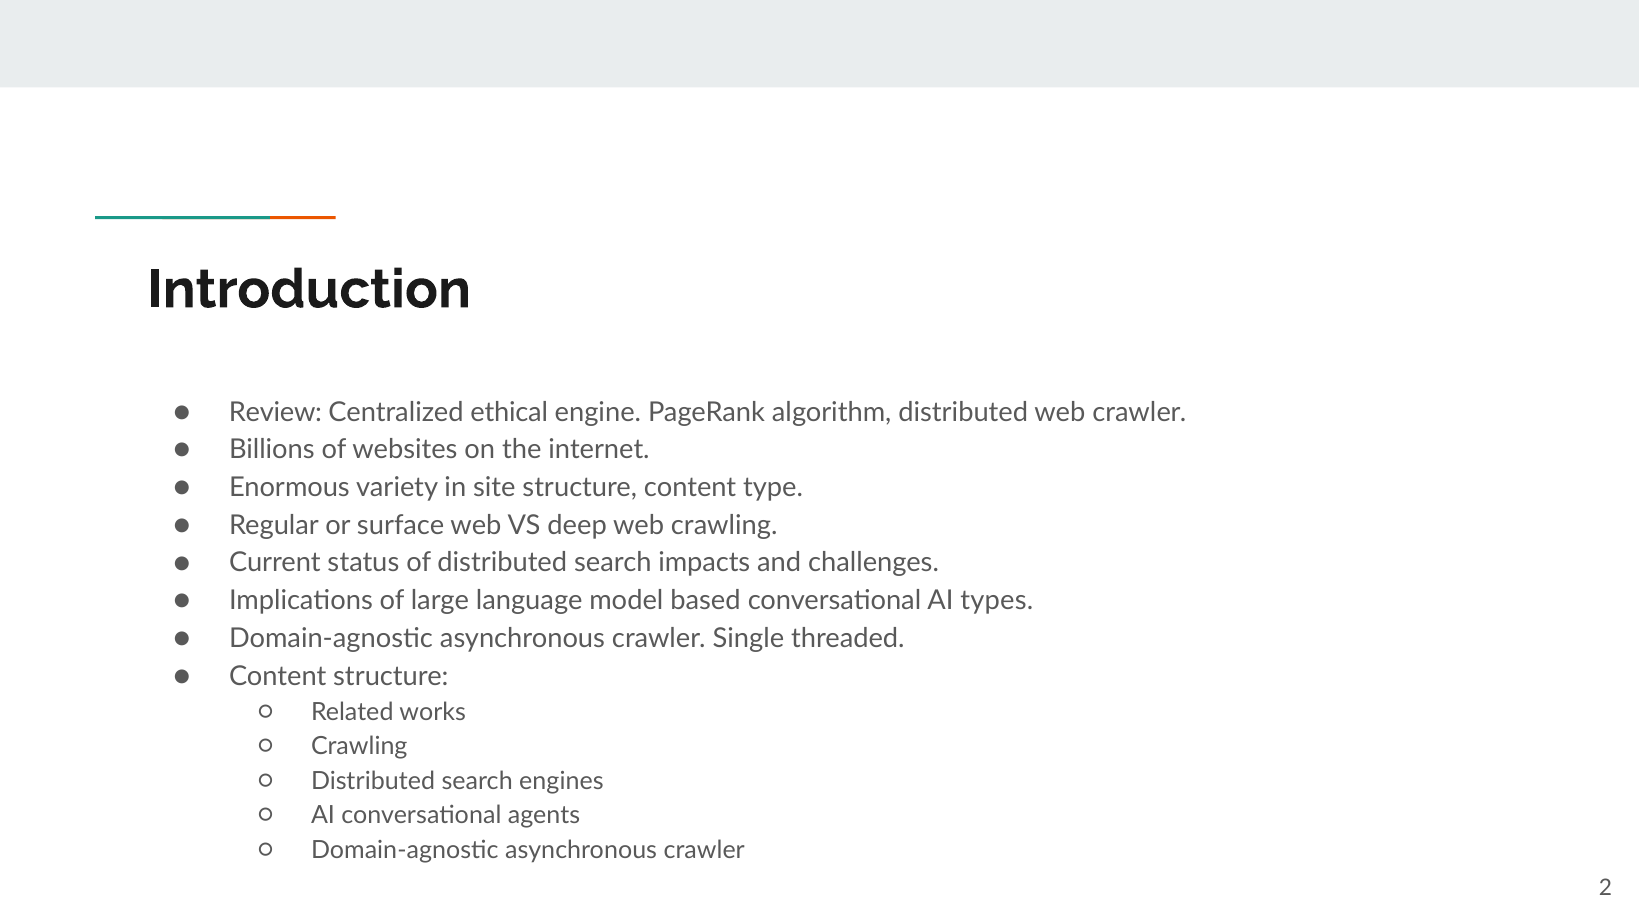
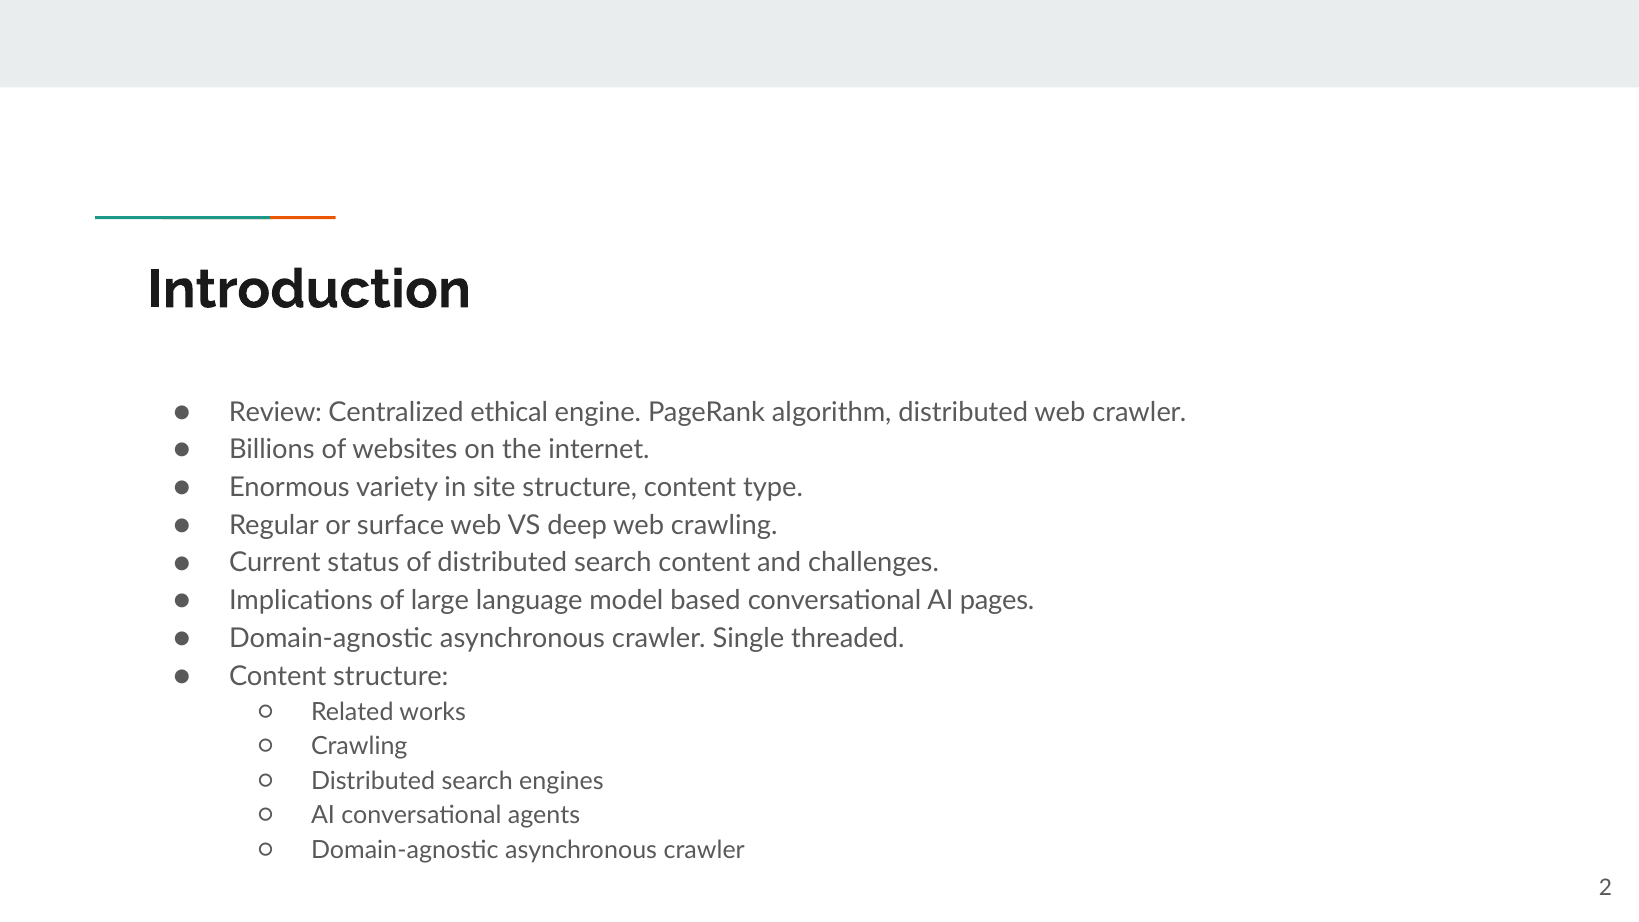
search impacts: impacts -> content (704, 563)
types: types -> pages (997, 601)
